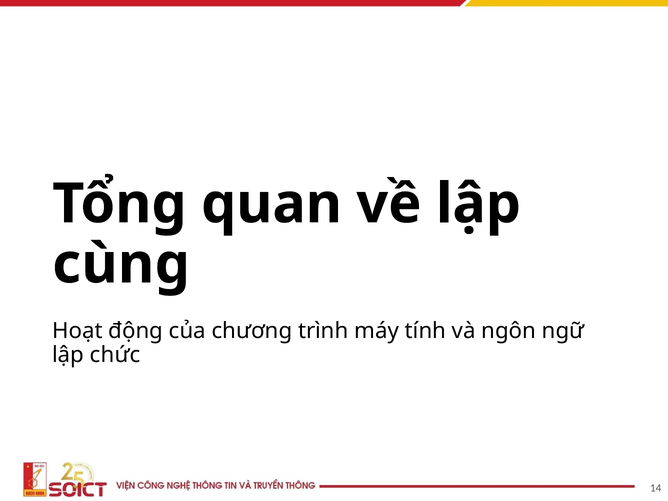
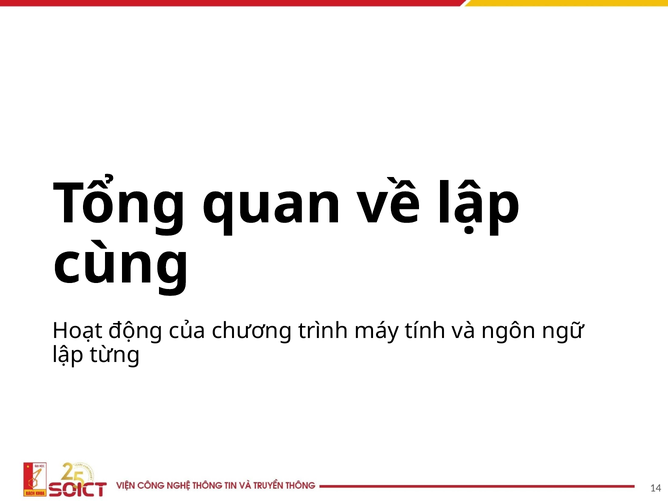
chức: chức -> từng (115, 355)
